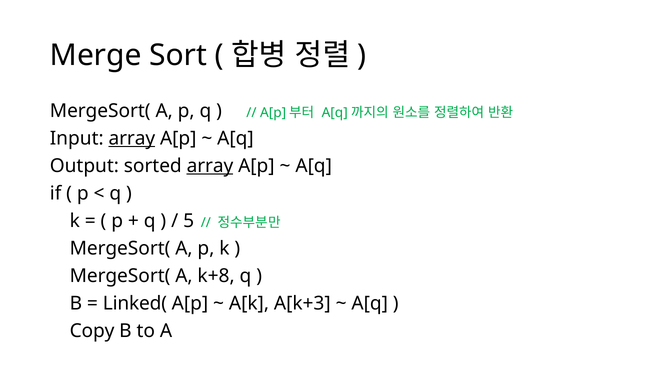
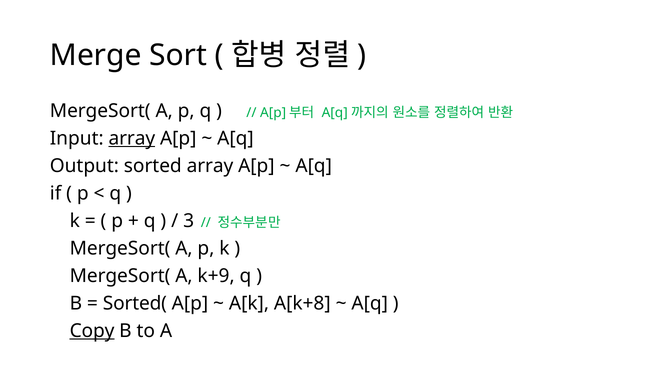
array underline: present -> none (210, 166)
5: 5 -> 3 (189, 221)
k+8: k+8 -> k+9 (216, 275)
Linked(: Linked( -> Sorted( (135, 303)
A[k+3: A[k+3 -> A[k+8 (302, 303)
Copy underline: none -> present (92, 330)
